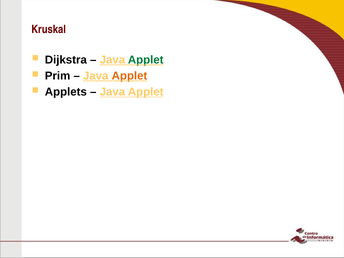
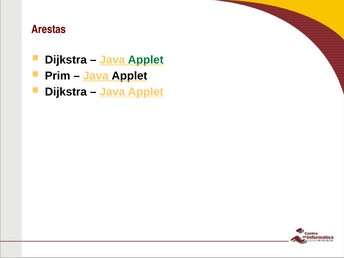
Kruskal: Kruskal -> Arestas (49, 29)
Applet colour: orange -> black (129, 76)
Applets: Applets -> Dijkstra (66, 92)
